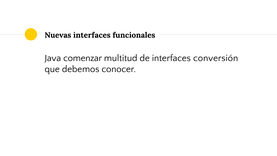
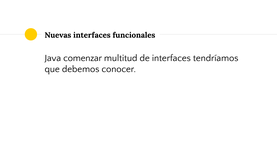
conversión: conversión -> tendríamos (216, 58)
